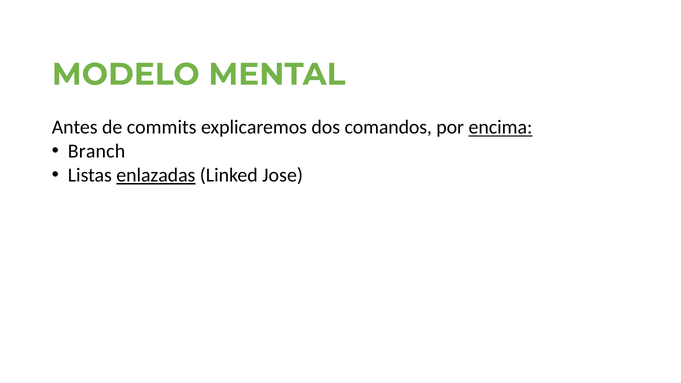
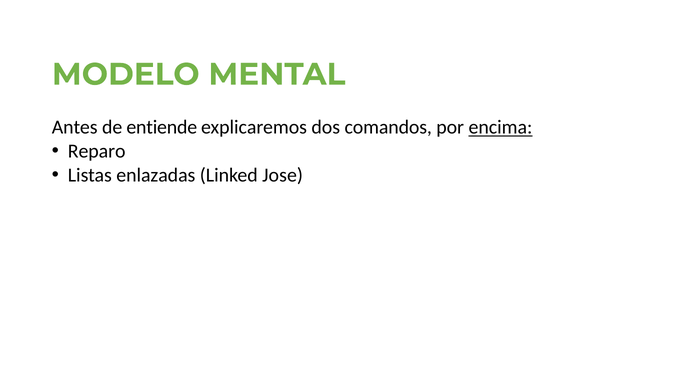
commits: commits -> entiende (162, 127)
Branch: Branch -> Reparo (97, 151)
enlazadas underline: present -> none (156, 175)
